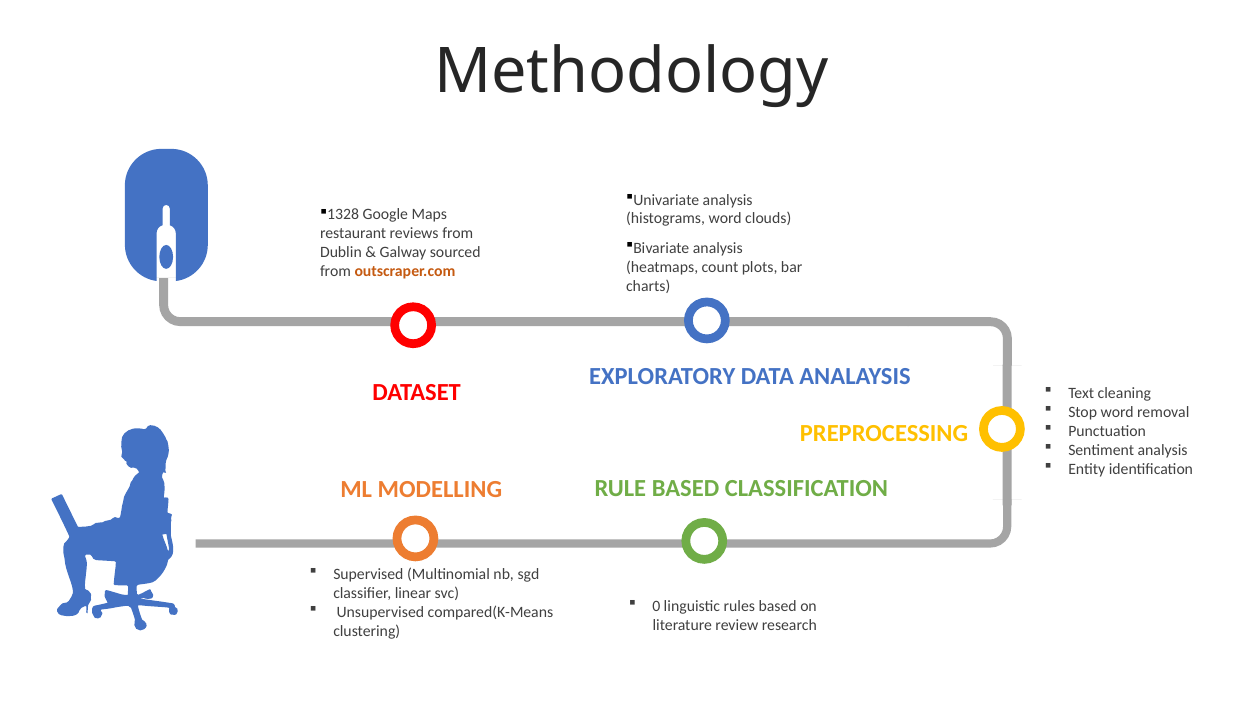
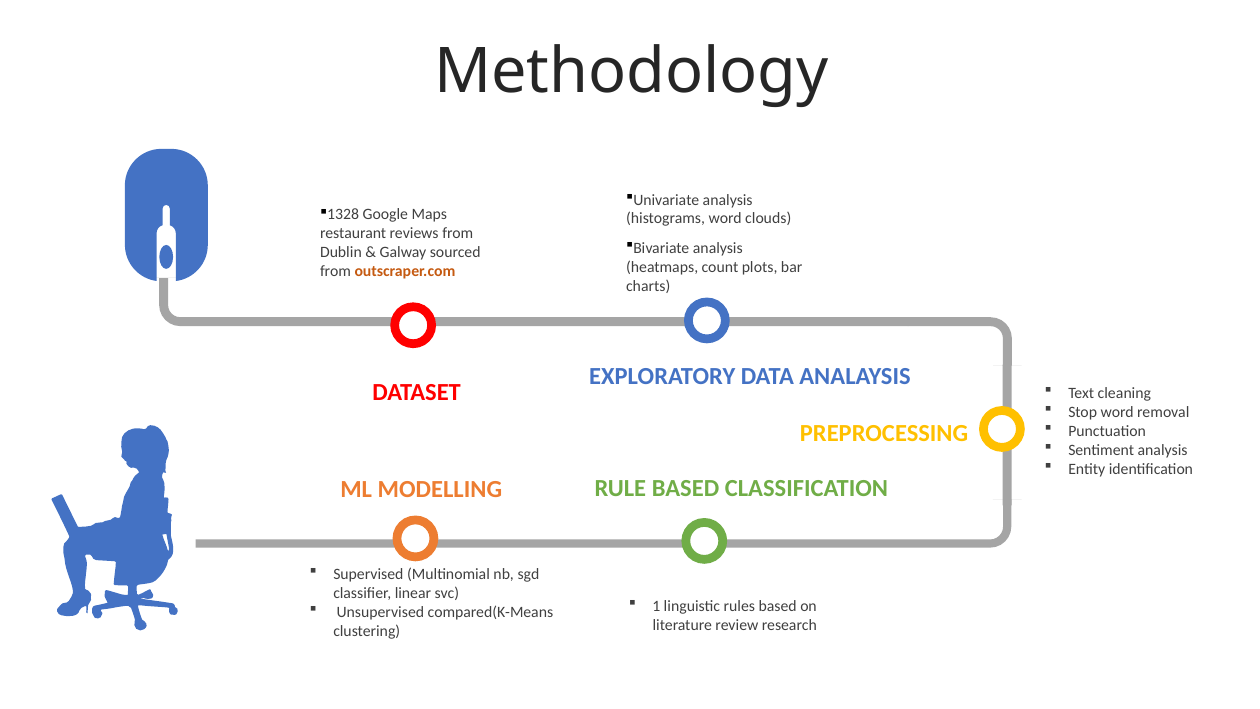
0: 0 -> 1 (656, 606)
